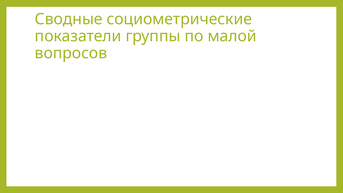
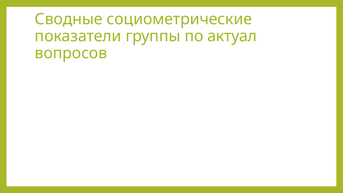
малой: малой -> актуал (232, 36)
